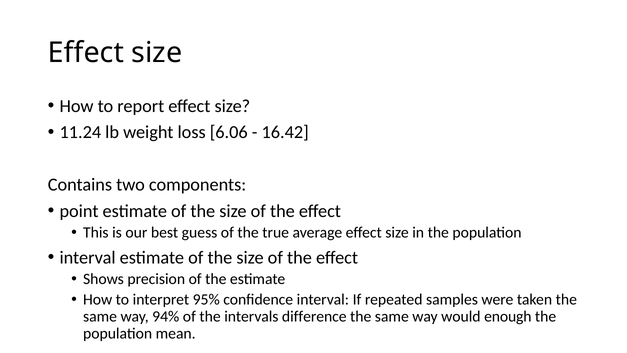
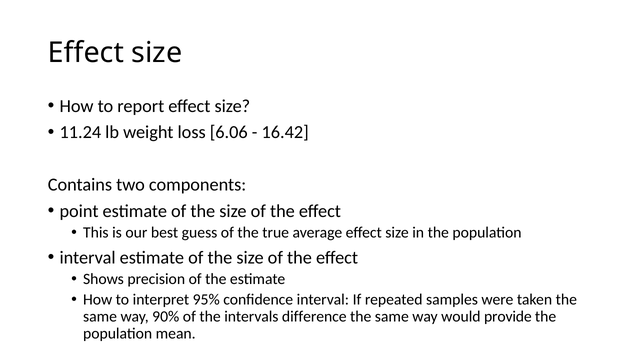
94%: 94% -> 90% (166, 316)
enough: enough -> provide (508, 316)
